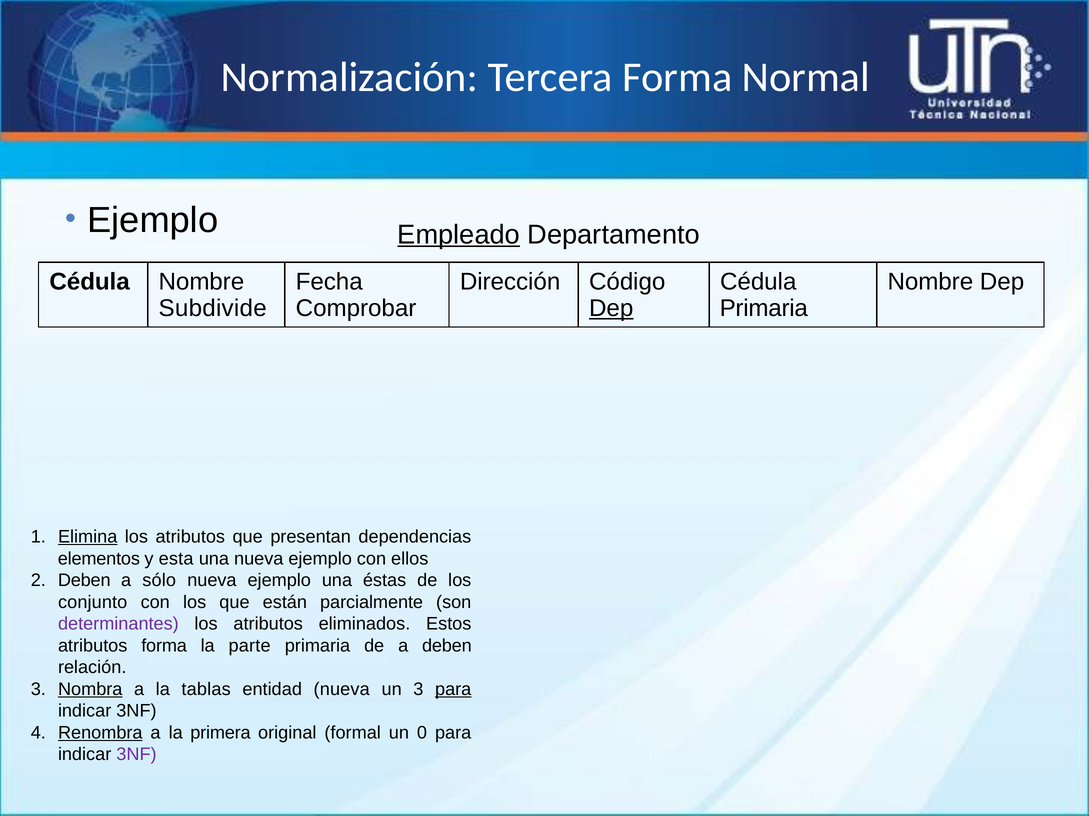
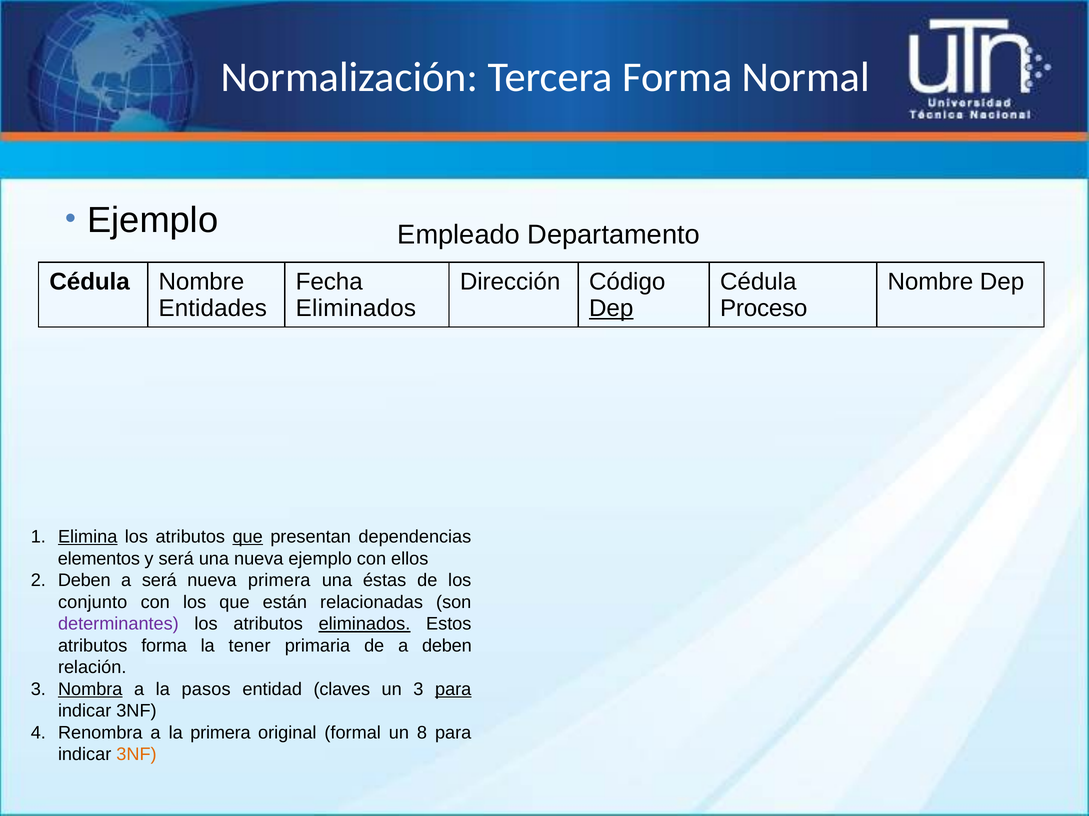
Empleado underline: present -> none (459, 235)
Subdivide: Subdivide -> Entidades (213, 309)
Comprobar: Comprobar -> Eliminados (356, 309)
Primaria: Primaria -> Proceso (764, 309)
que underline: none -> present (248, 537)
y esta: esta -> será (176, 559)
a sólo: sólo -> será (159, 581)
ejemplo: ejemplo -> primera (279, 581)
parcialmente: parcialmente -> relacionadas (372, 603)
eliminados underline: none -> present (364, 625)
parte: parte -> tener (250, 646)
tablas: tablas -> pasos (206, 690)
entidad nueva: nueva -> claves (342, 690)
Renombra underline: present -> none (100, 733)
0: 0 -> 8 (422, 733)
3NF colour: purple -> orange (136, 755)
